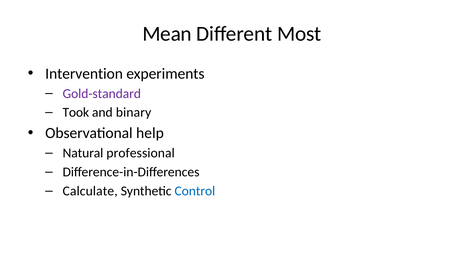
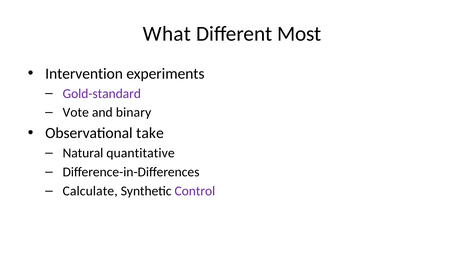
Mean: Mean -> What (167, 34)
Took: Took -> Vote (76, 113)
help: help -> take (150, 133)
professional: professional -> quantitative (141, 153)
Control colour: blue -> purple (195, 191)
